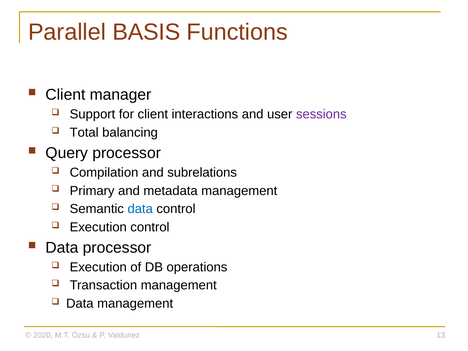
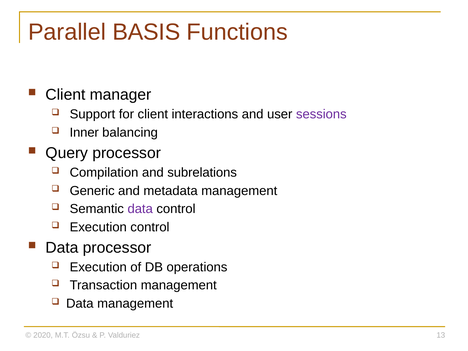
Total: Total -> Inner (84, 132)
Primary: Primary -> Generic (92, 191)
data colour: blue -> purple (140, 209)
